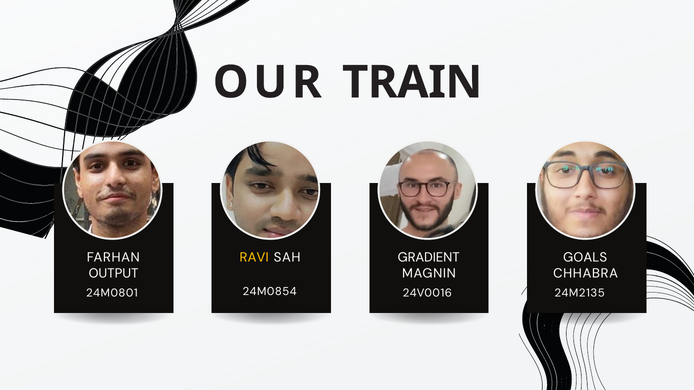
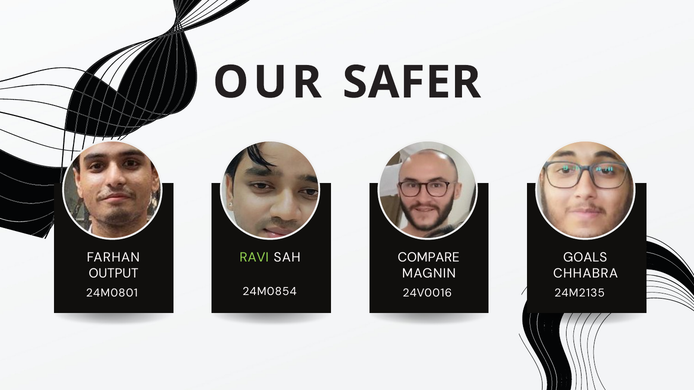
TRAIN: TRAIN -> SAFER (412, 82)
RAVI colour: yellow -> light green (254, 258)
GRADIENT: GRADIENT -> COMPARE (429, 258)
